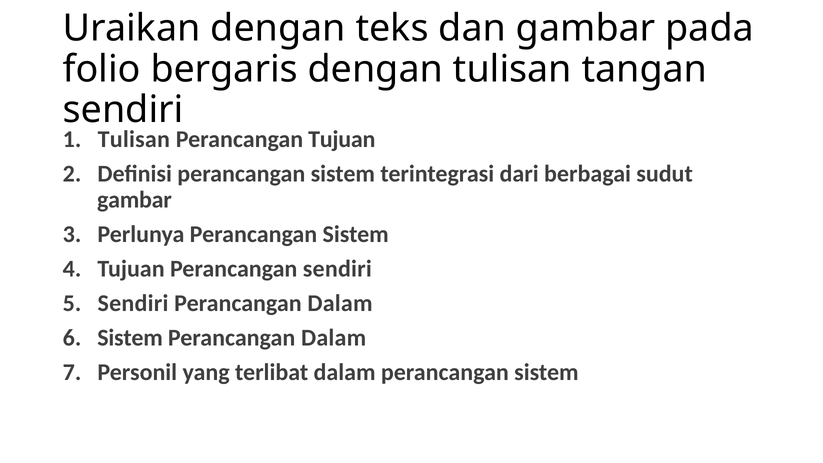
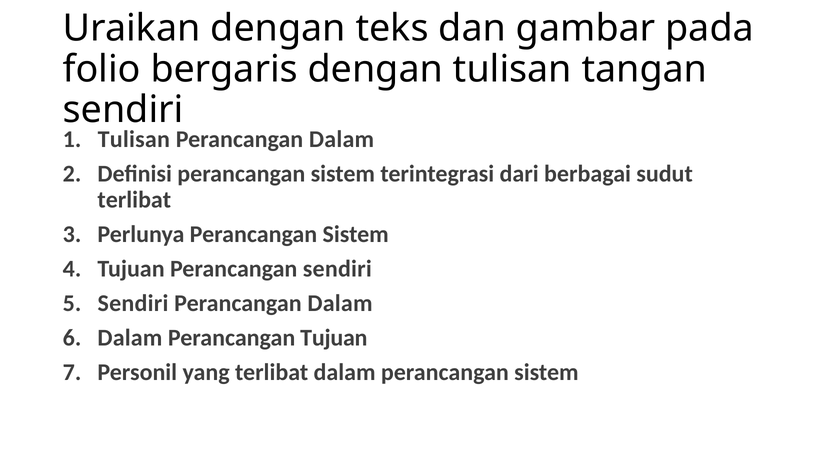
Tujuan: Tujuan -> Dalam (342, 139)
gambar: gambar -> terlibat (134, 200)
Sistem: Sistem -> Dalam (130, 338)
Dalam: Dalam -> Tujuan (334, 338)
